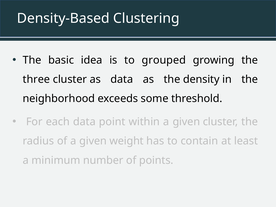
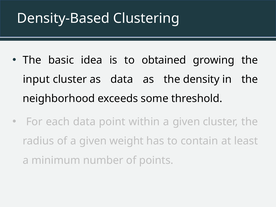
grouped: grouped -> obtained (164, 60)
three: three -> input (36, 79)
